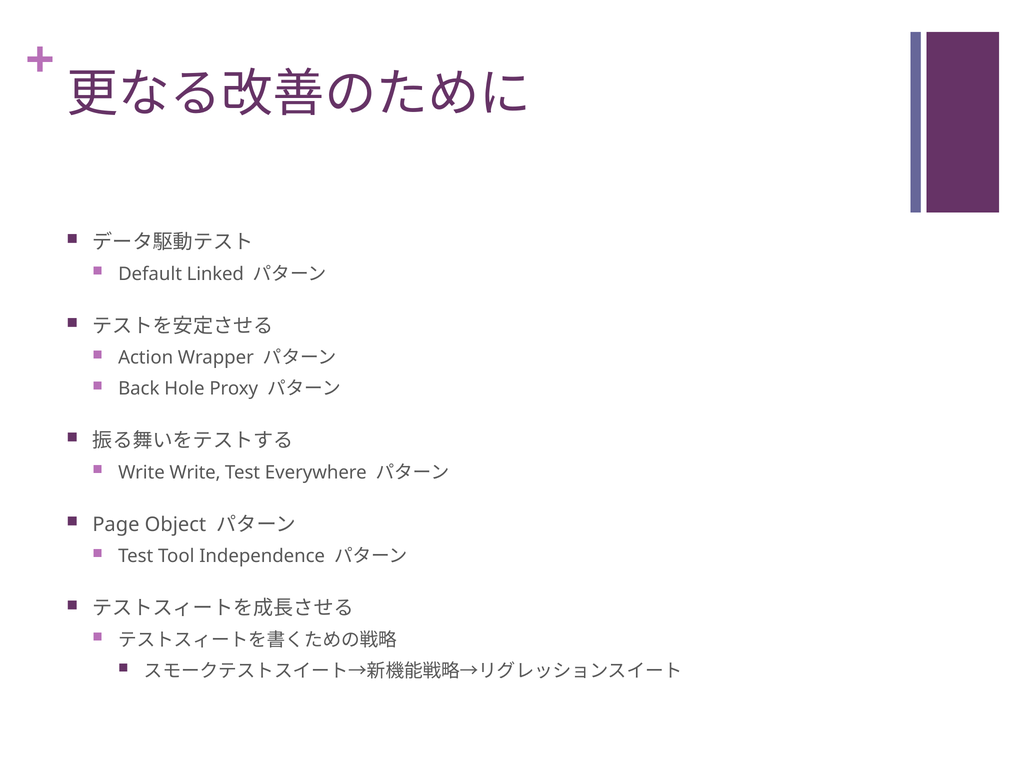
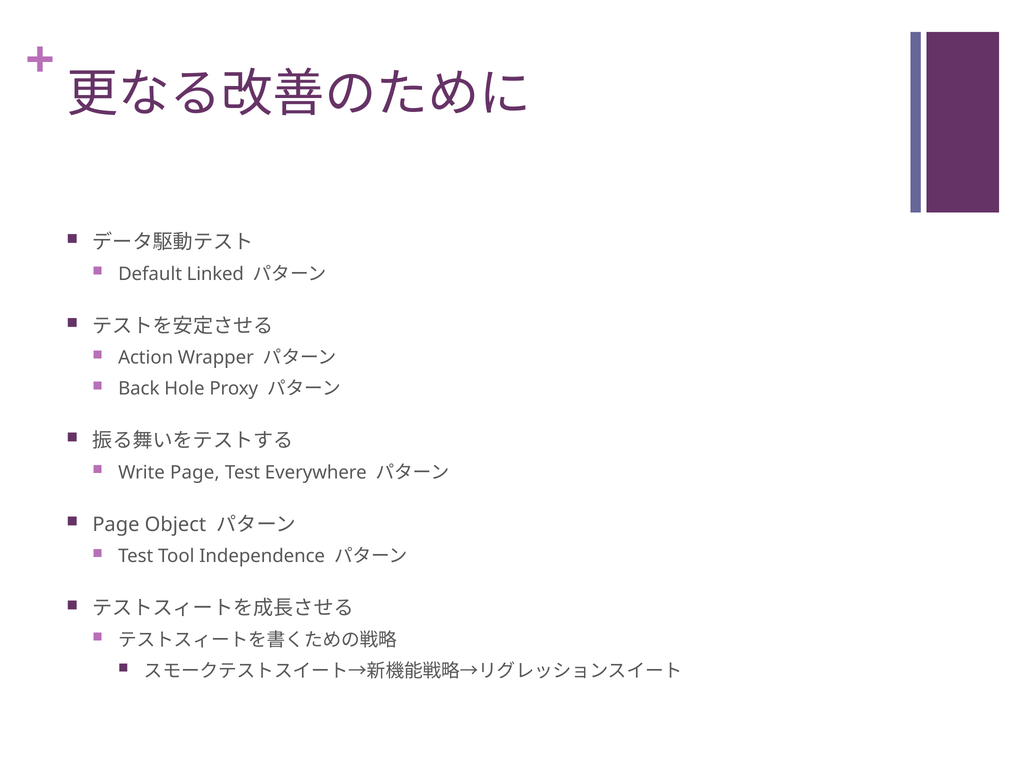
Write Write: Write -> Page (195, 473)
